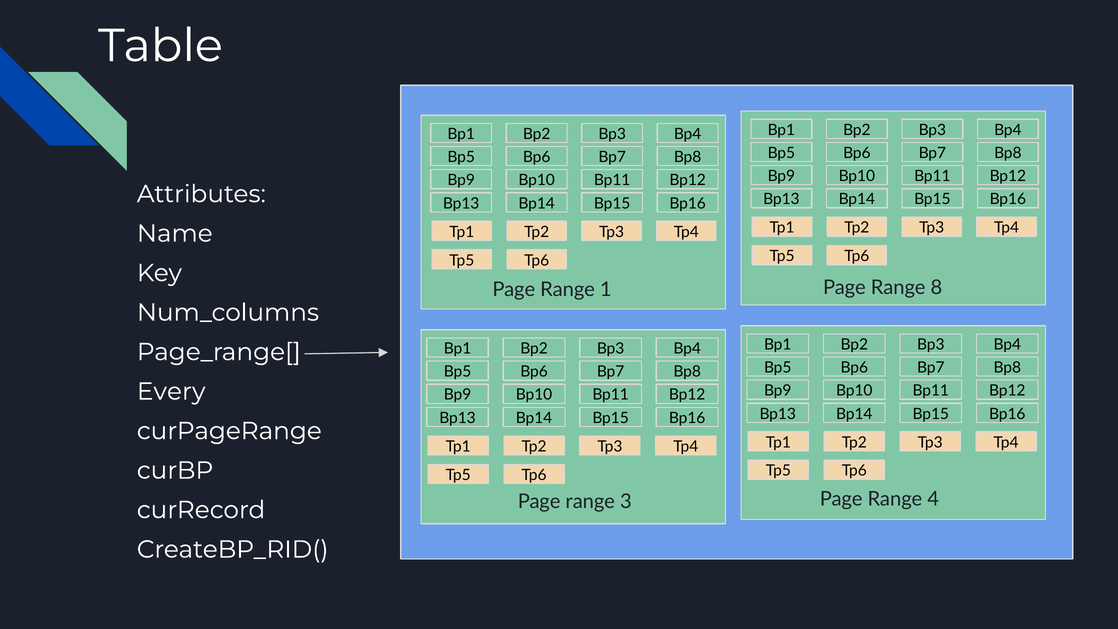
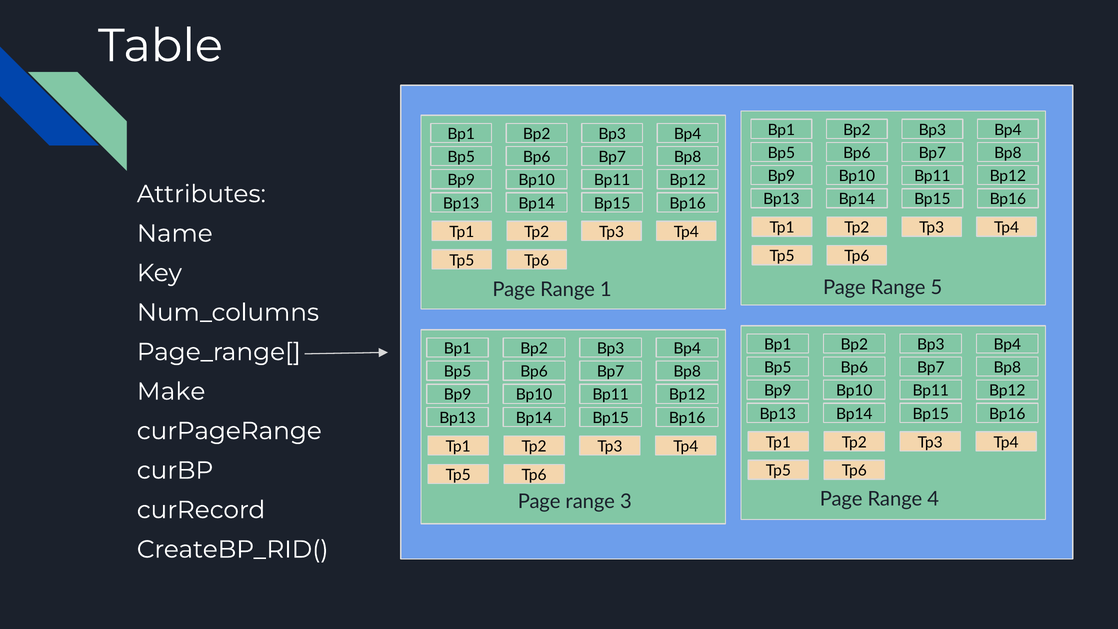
8: 8 -> 5 (936, 288)
Every: Every -> Make (171, 391)
